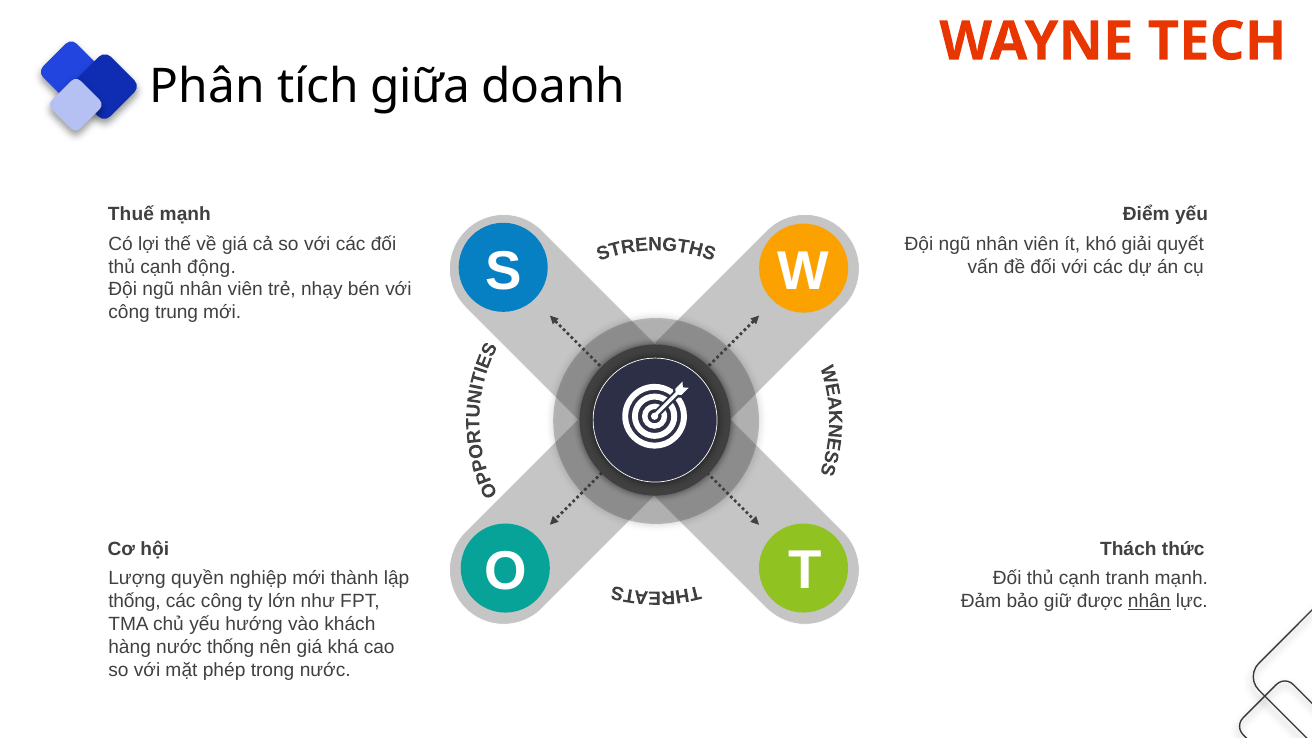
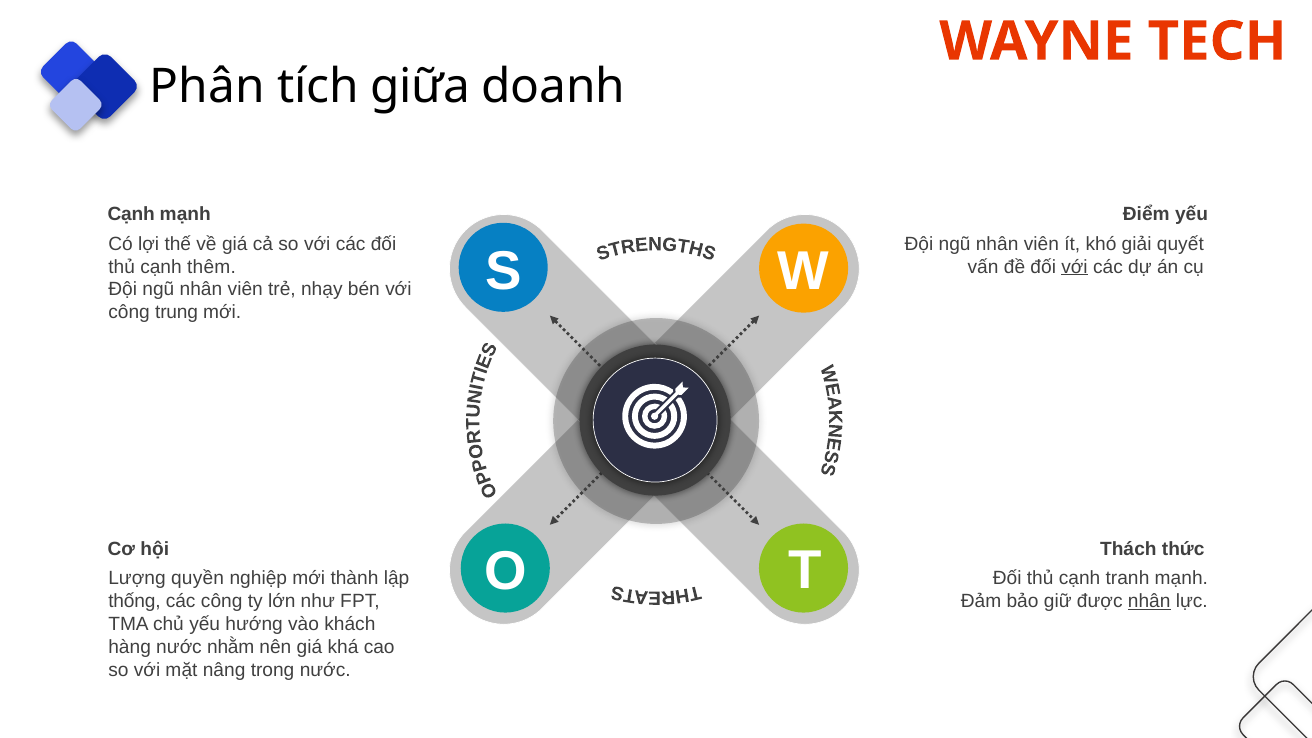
Thuế: Thuế -> Cạnh (131, 214)
động: động -> thêm (212, 267)
với underline: none -> present (1075, 267)
nước thống: thống -> nhằm (231, 648)
phép: phép -> nâng (224, 671)
